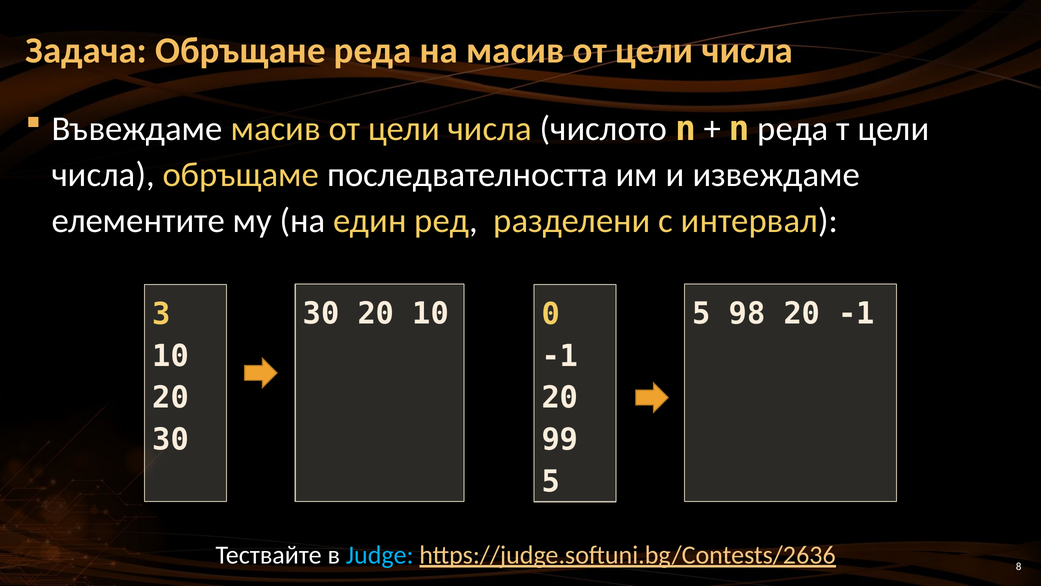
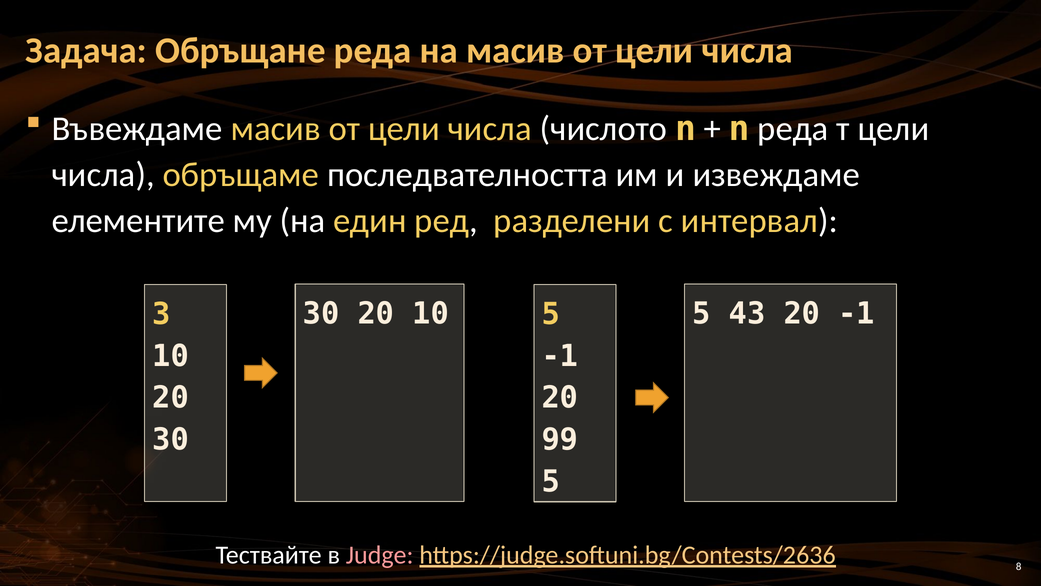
10 0: 0 -> 5 (551, 314)
98: 98 -> 43 (747, 314)
Judge colour: light blue -> pink (380, 555)
